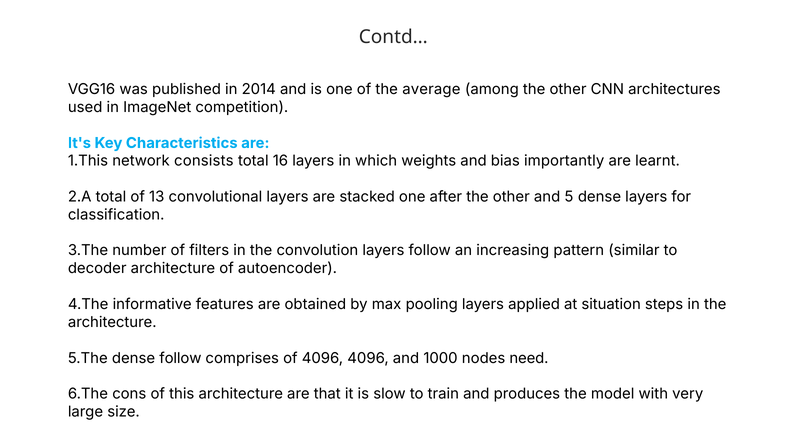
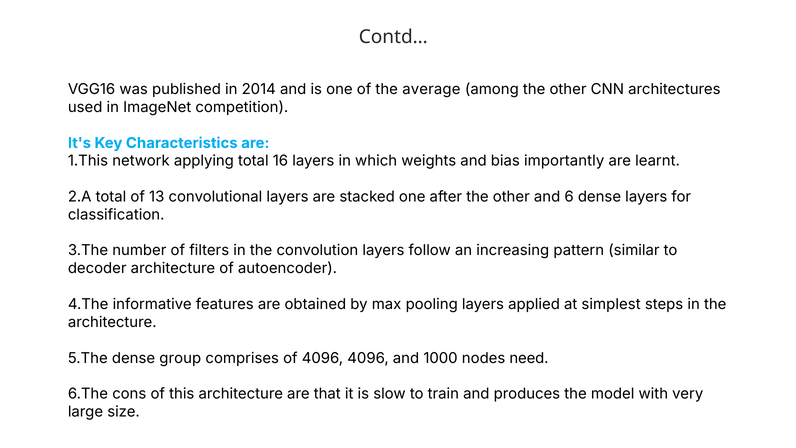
consists: consists -> applying (204, 161)
5: 5 -> 6 (569, 197)
situation: situation -> simplest (611, 304)
dense follow: follow -> group (180, 358)
